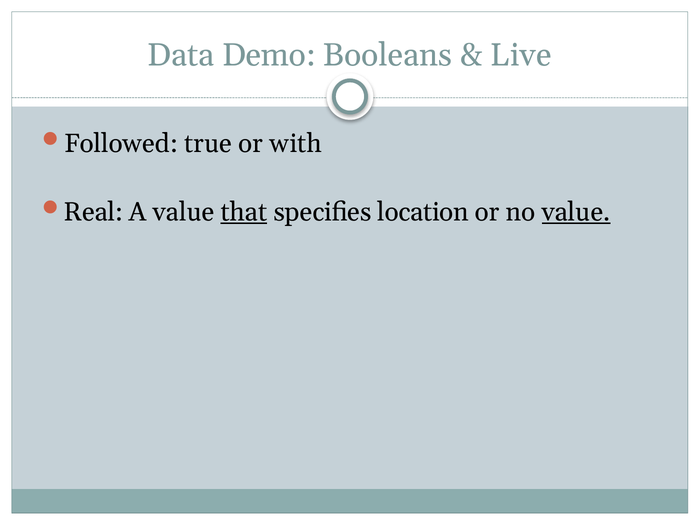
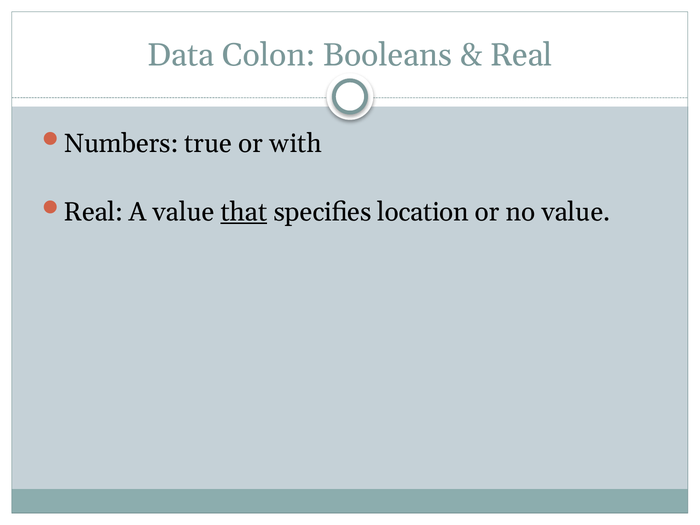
Demo: Demo -> Colon (269, 55)
Live: Live -> Real (521, 55)
Followed: Followed -> Numbers (121, 144)
value underline: present -> none (576, 212)
